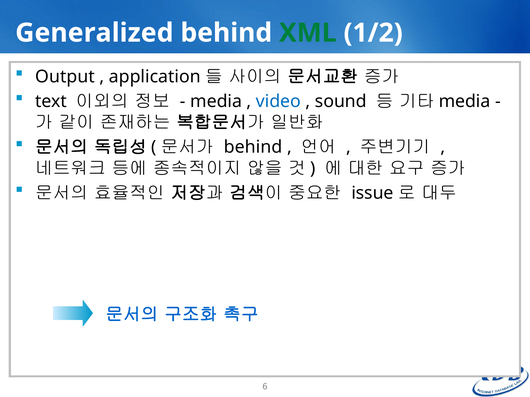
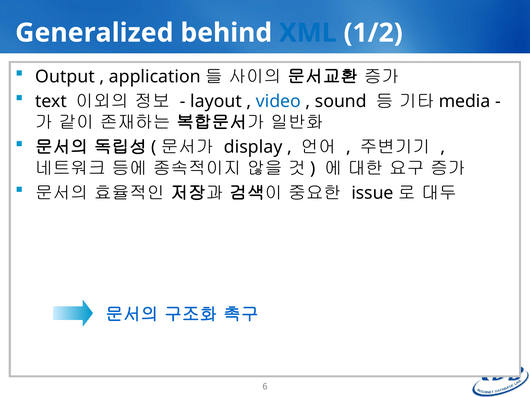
XML colour: green -> blue (308, 33)
media: media -> layout (216, 101)
behind: behind -> display (253, 147)
